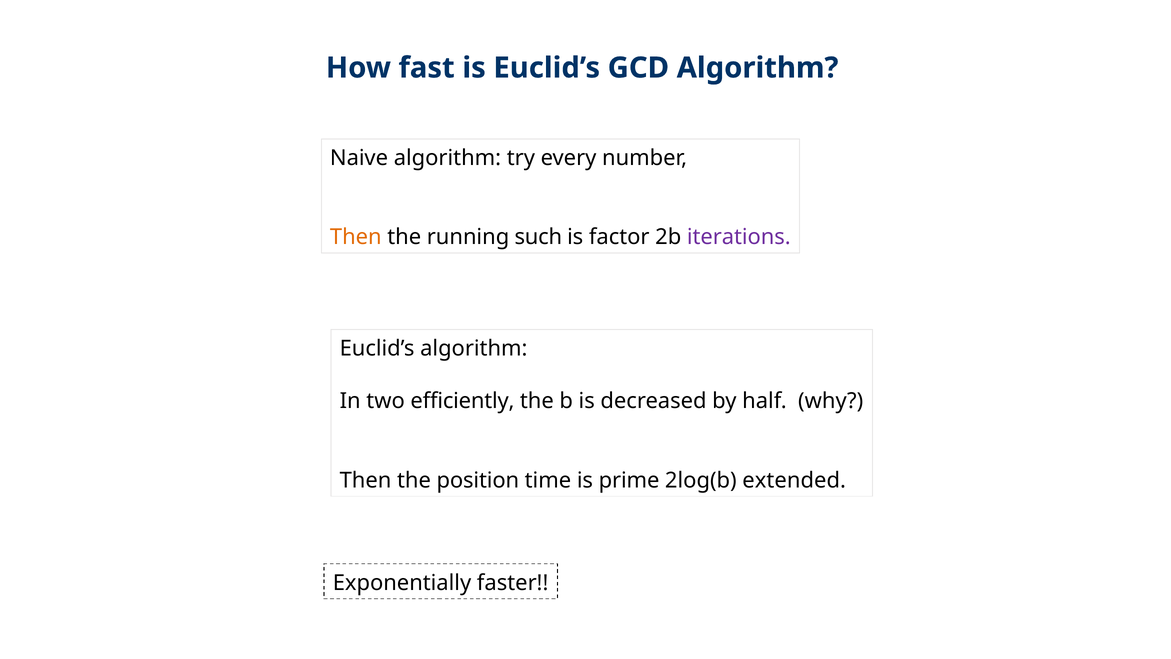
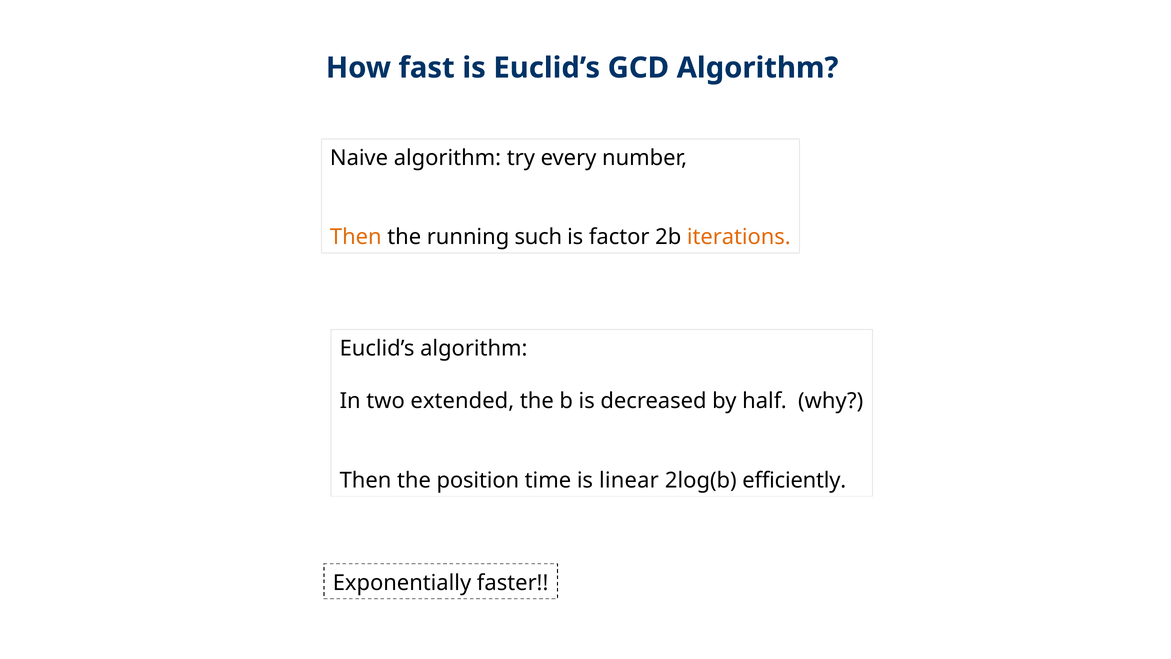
iterations colour: purple -> orange (739, 237)
efficiently: efficiently -> extended (462, 401)
prime: prime -> linear (629, 480)
extended: extended -> efficiently (794, 480)
